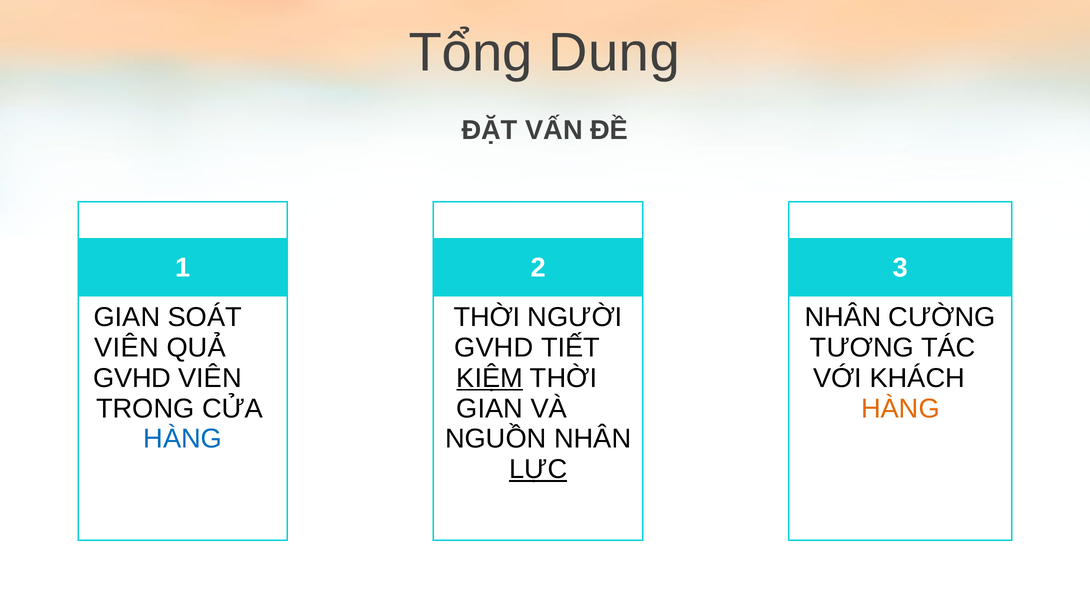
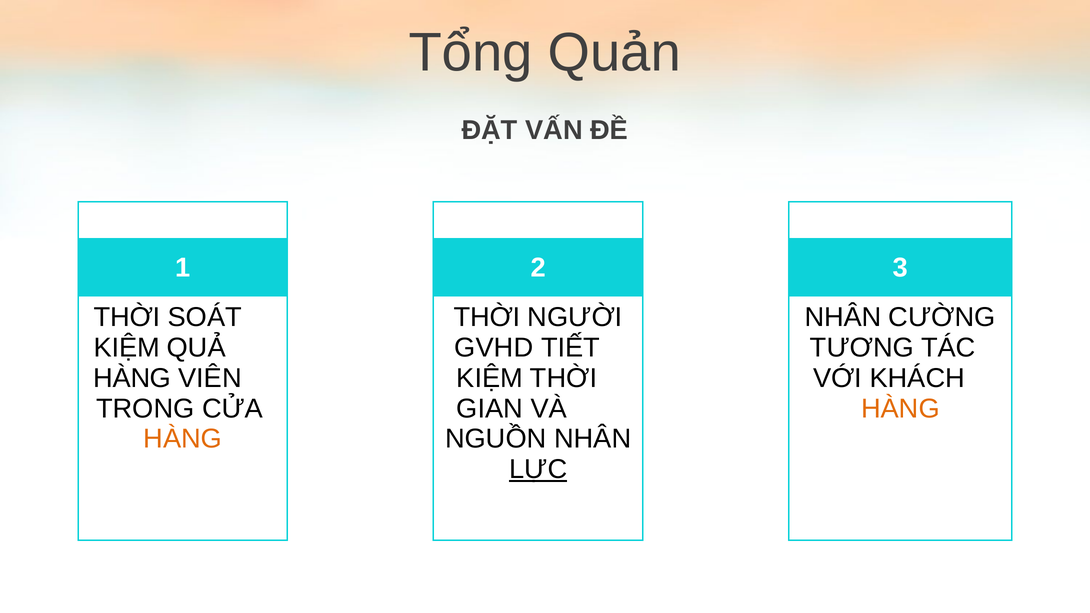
Dung: Dung -> Quản (614, 53)
GIAN: GIAN -> THỜI (127, 317)
VIÊN: VIÊN -> KIỆM (127, 348)
GVHD: GVHD -> HÀNG (132, 378)
KIỆM underline: present -> none (490, 378)
HÀNG colour: blue -> orange (183, 439)
